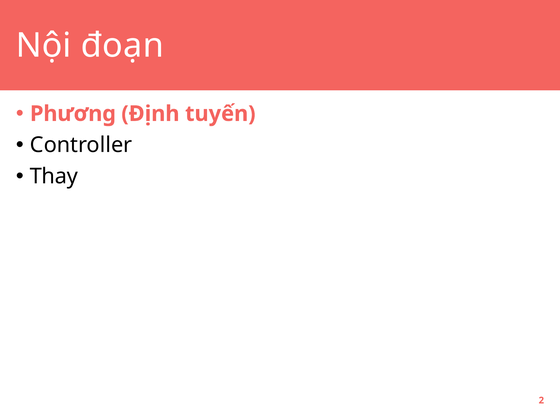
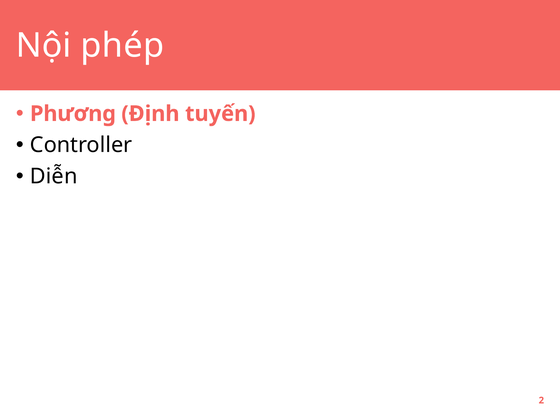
đoạn: đoạn -> phép (122, 46)
Thay: Thay -> Diễn (54, 176)
